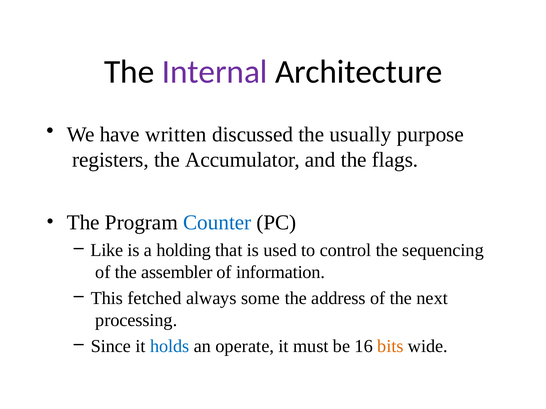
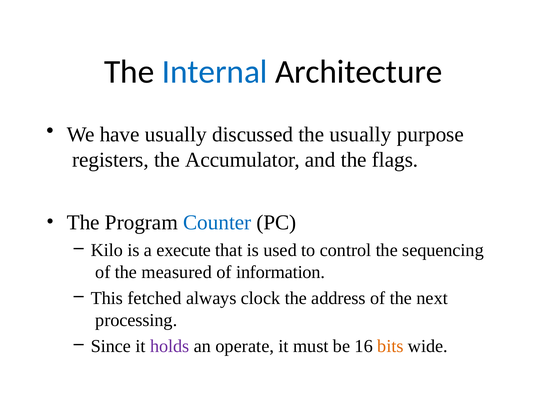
Internal colour: purple -> blue (215, 72)
have written: written -> usually (176, 135)
Like: Like -> Kilo (107, 251)
holding: holding -> execute (184, 251)
assembler: assembler -> measured (177, 272)
some: some -> clock (261, 299)
holds colour: blue -> purple (170, 347)
